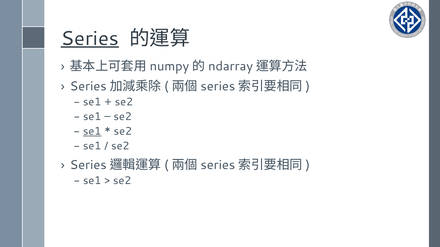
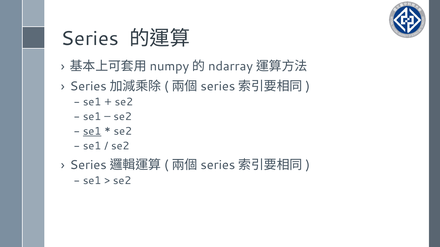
Series underline: present -> none (90, 38)
